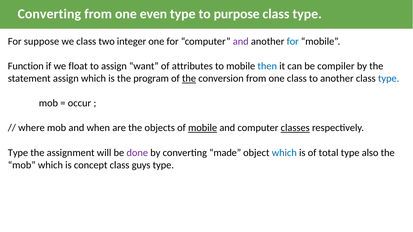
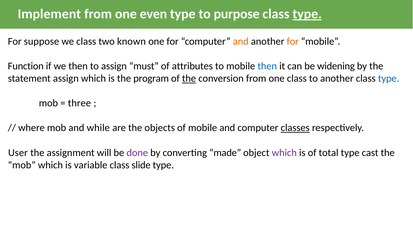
Converting: Converting -> Implement (49, 14)
type underline: none -> present (307, 14)
integer: integer -> known (131, 41)
and colour: purple -> orange (241, 41)
for colour: blue -> orange (293, 41)
we float: float -> then (78, 66)
want: want -> must (144, 66)
compiler: compiler -> widening (336, 66)
occur: occur -> three (79, 103)
when: when -> while (98, 128)
mobile underline: present -> none (203, 128)
Type: Type -> User (18, 153)
which colour: blue -> purple (284, 153)
also: also -> cast (370, 153)
concept: concept -> variable (91, 165)
guys: guys -> slide (141, 165)
